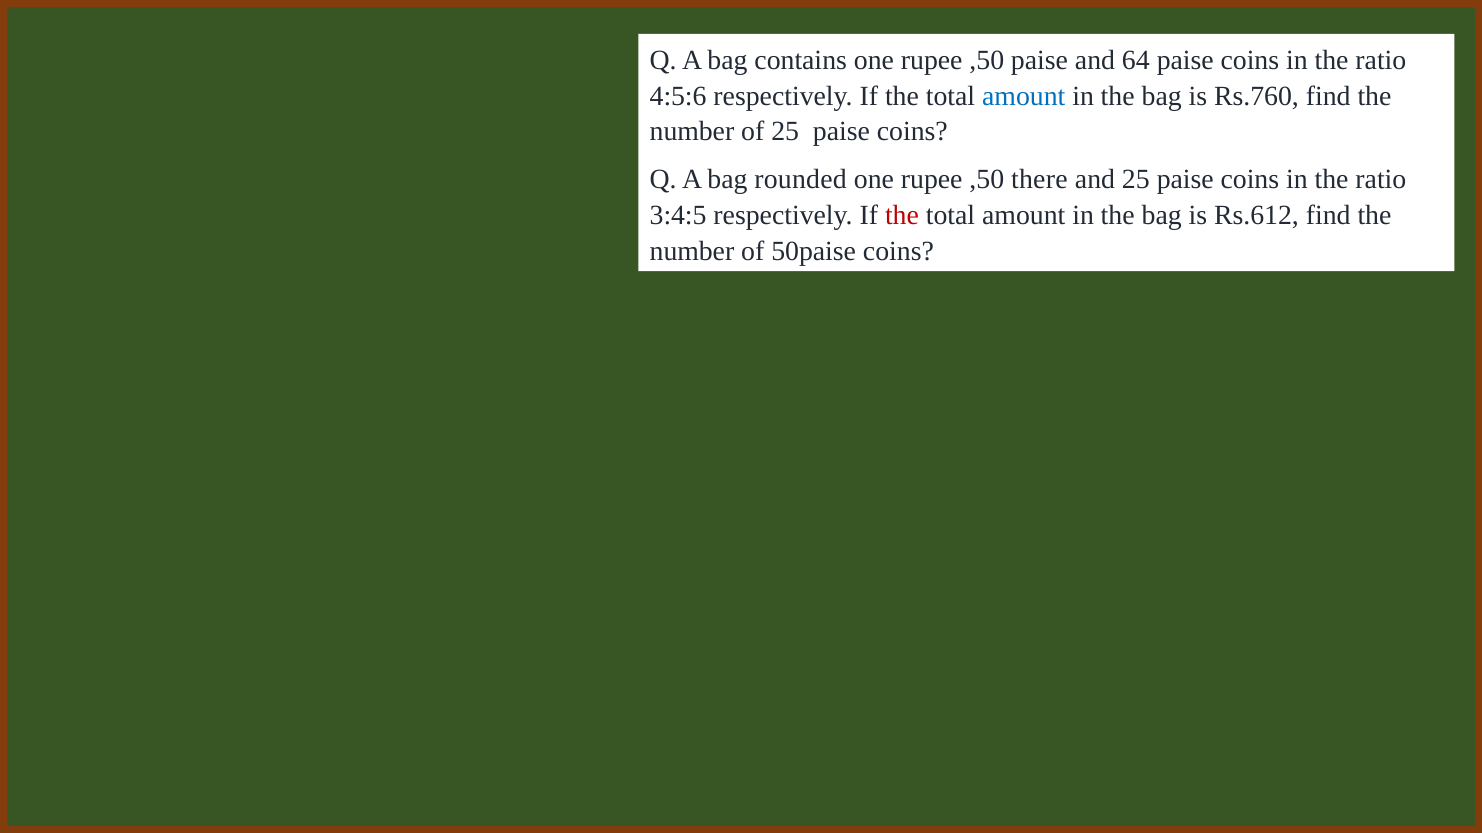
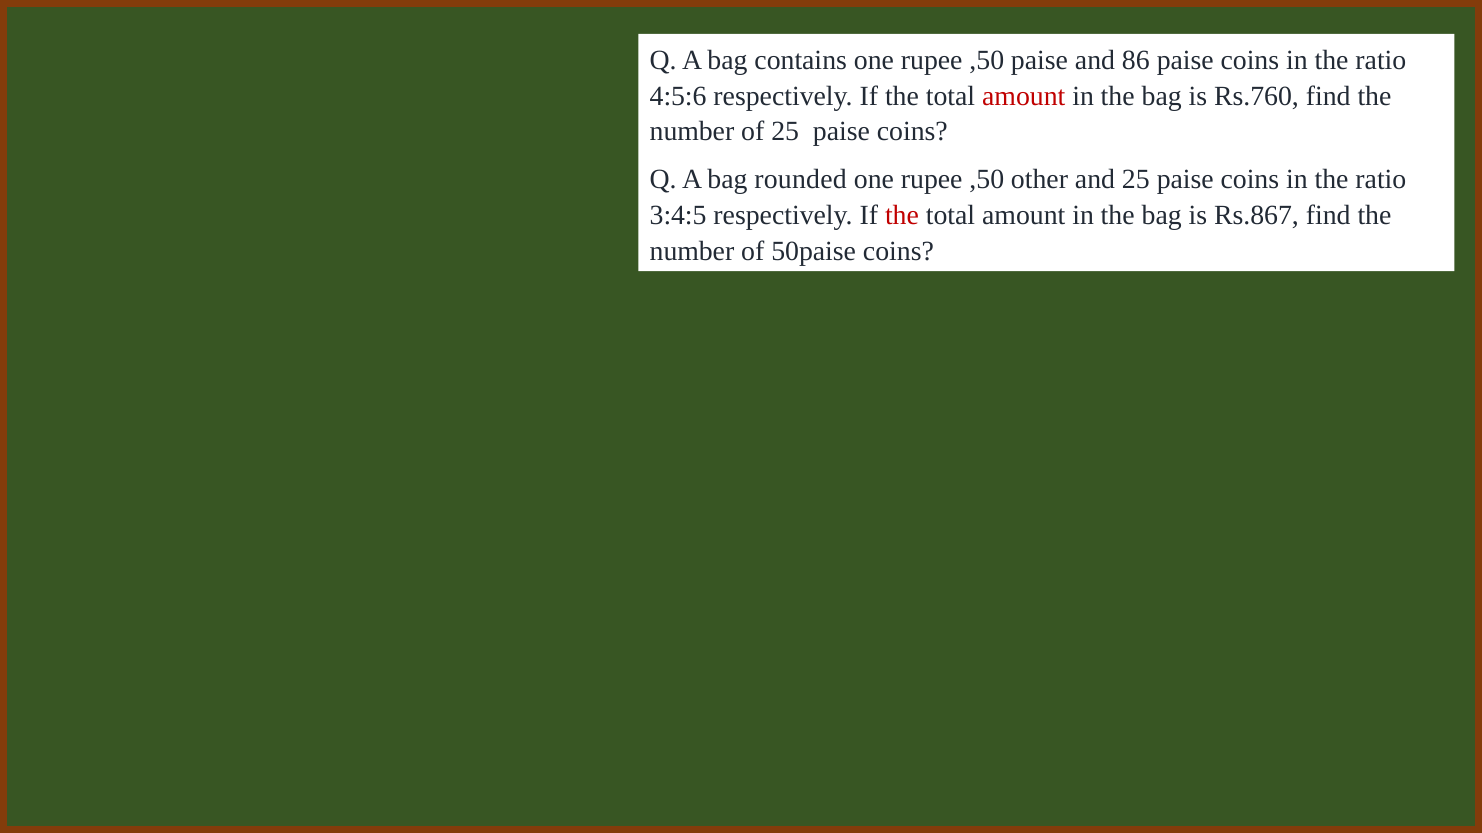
64: 64 -> 86 (1136, 60)
amount colour: blue -> red (1024, 96)
there: there -> other (1040, 180)
Rs.612: Rs.612 -> Rs.867 (1257, 215)
